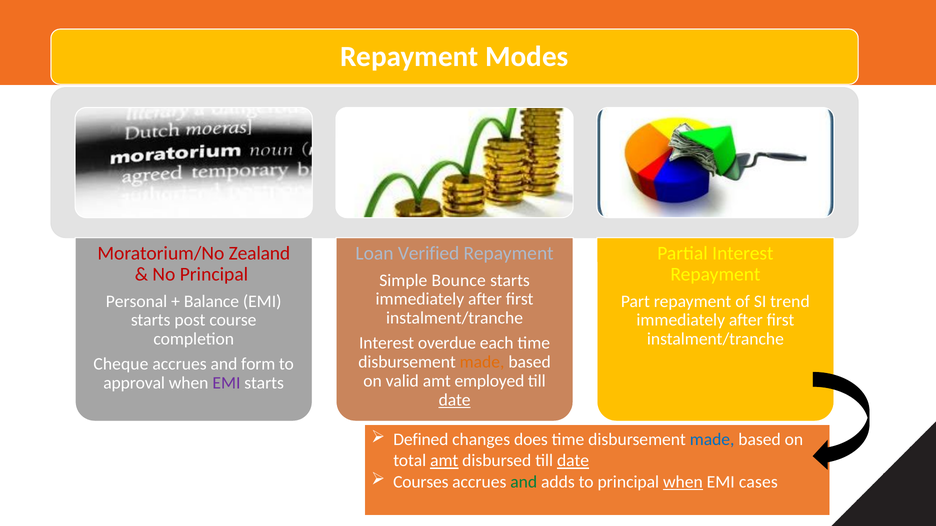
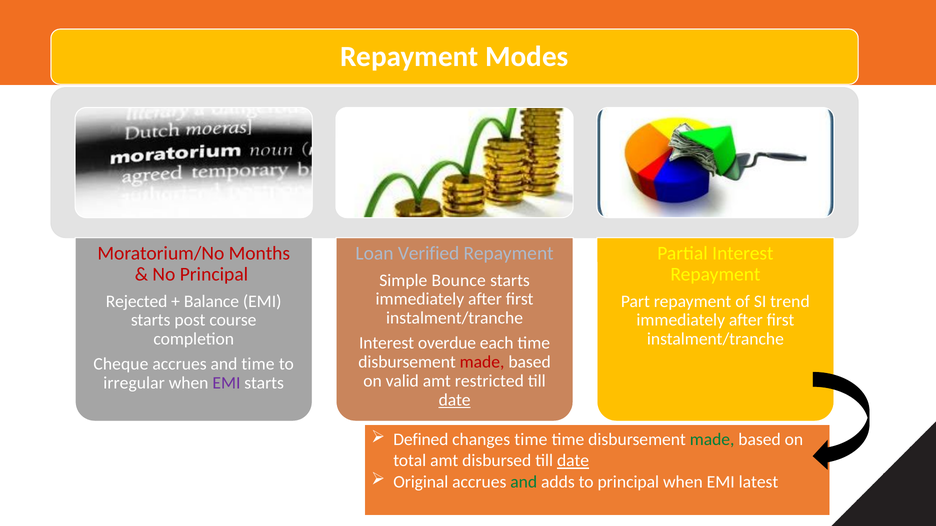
Zealand: Zealand -> Months (259, 254)
Personal: Personal -> Rejected (137, 302)
made colour: orange -> red (482, 362)
and form: form -> time (258, 365)
employed: employed -> restricted (489, 381)
approval: approval -> irregular (134, 384)
changes does: does -> time (531, 440)
made colour: blue -> green (712, 440)
amt underline: present -> none (444, 461)
Courses: Courses -> Original (421, 482)
when underline: present -> none (683, 482)
cases: cases -> latest (758, 482)
